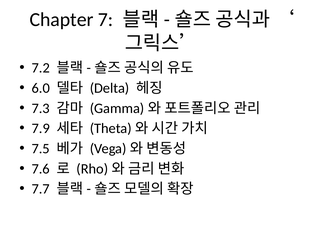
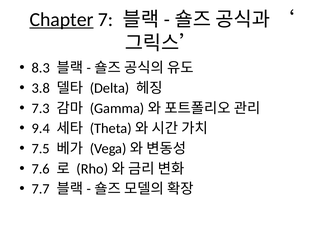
Chapter underline: none -> present (62, 19)
7.2: 7.2 -> 8.3 (41, 68)
6.0: 6.0 -> 3.8 (41, 88)
7.9: 7.9 -> 9.4 (41, 128)
